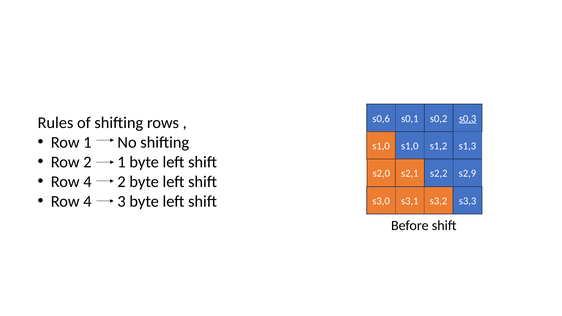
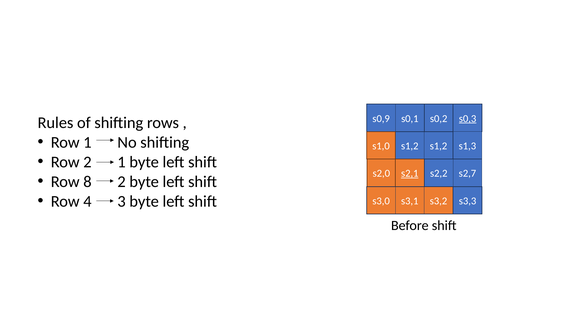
s0,6: s0,6 -> s0,9 (381, 119)
s1,0: s1,0 -> s1,2 (410, 146)
s2,1 underline: none -> present (410, 174)
s2,9: s2,9 -> s2,7 (467, 174)
4: 4 -> 8 (87, 182)
